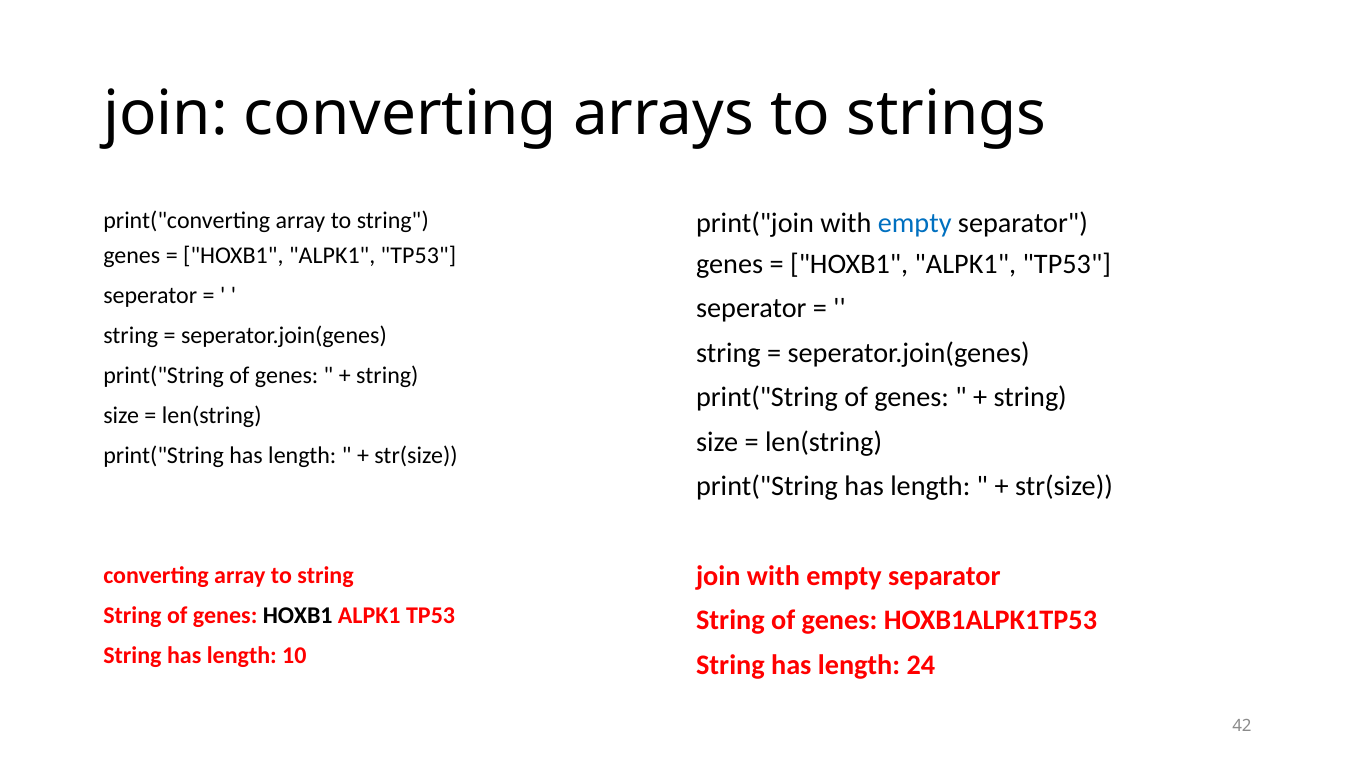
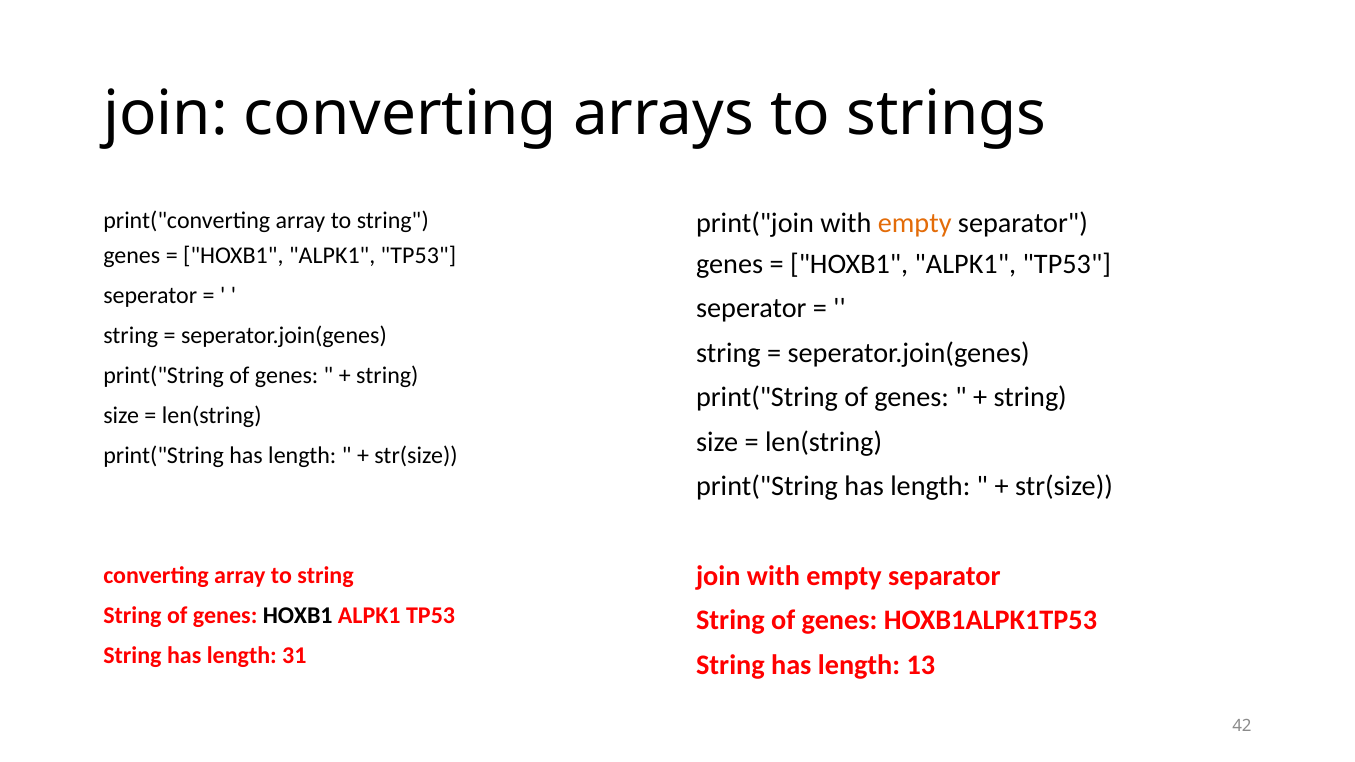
empty colour: blue -> orange (915, 223)
10: 10 -> 31 (294, 656)
24: 24 -> 13 (921, 665)
